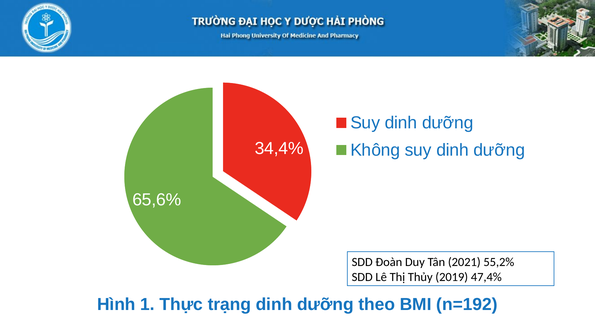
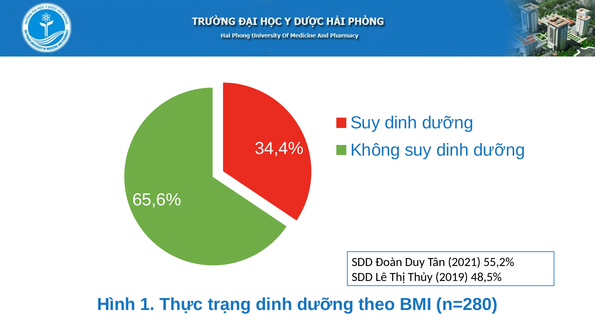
47,4%: 47,4% -> 48,5% (486, 277)
n=192: n=192 -> n=280 (467, 304)
